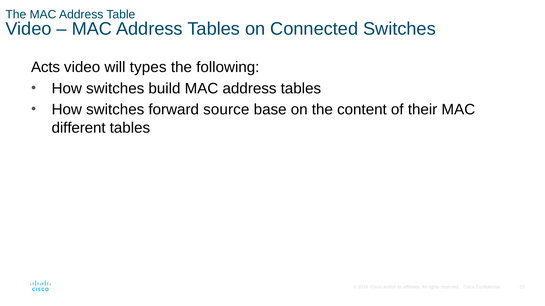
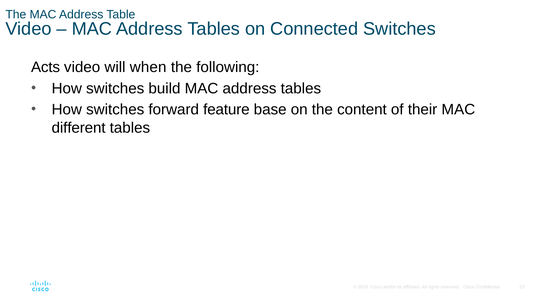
types: types -> when (148, 67)
source: source -> feature (226, 110)
